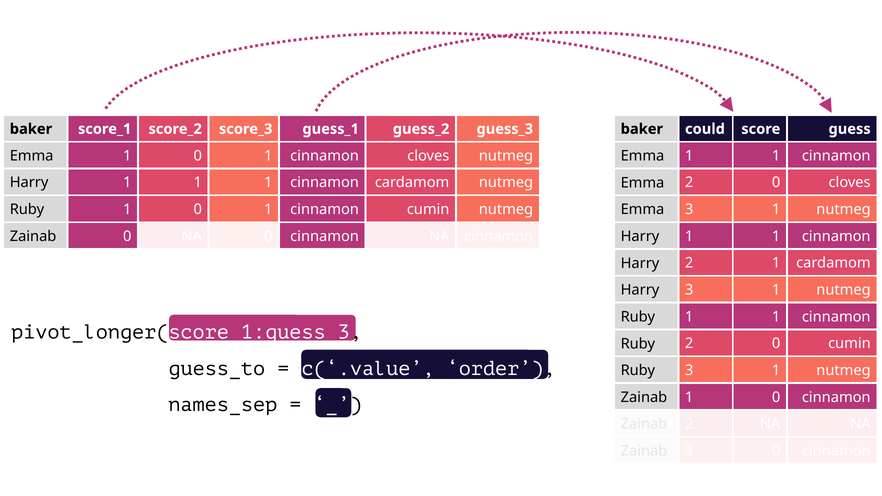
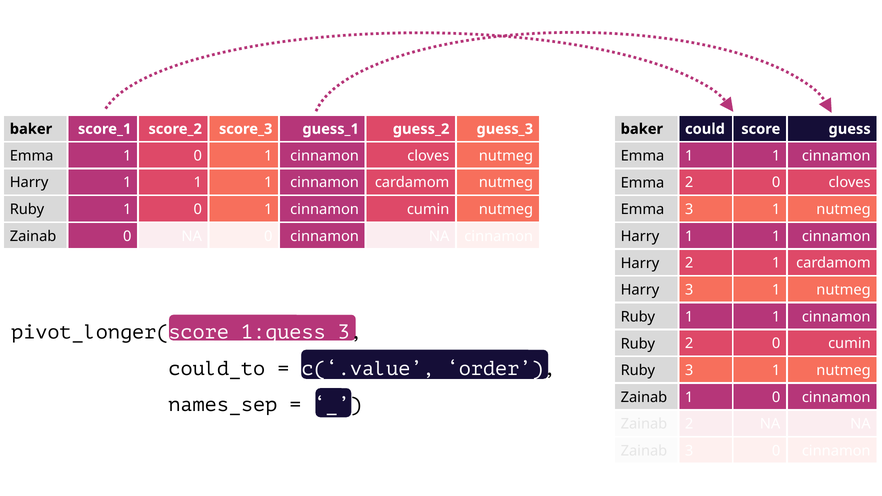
guess_to: guess_to -> could_to (217, 368)
